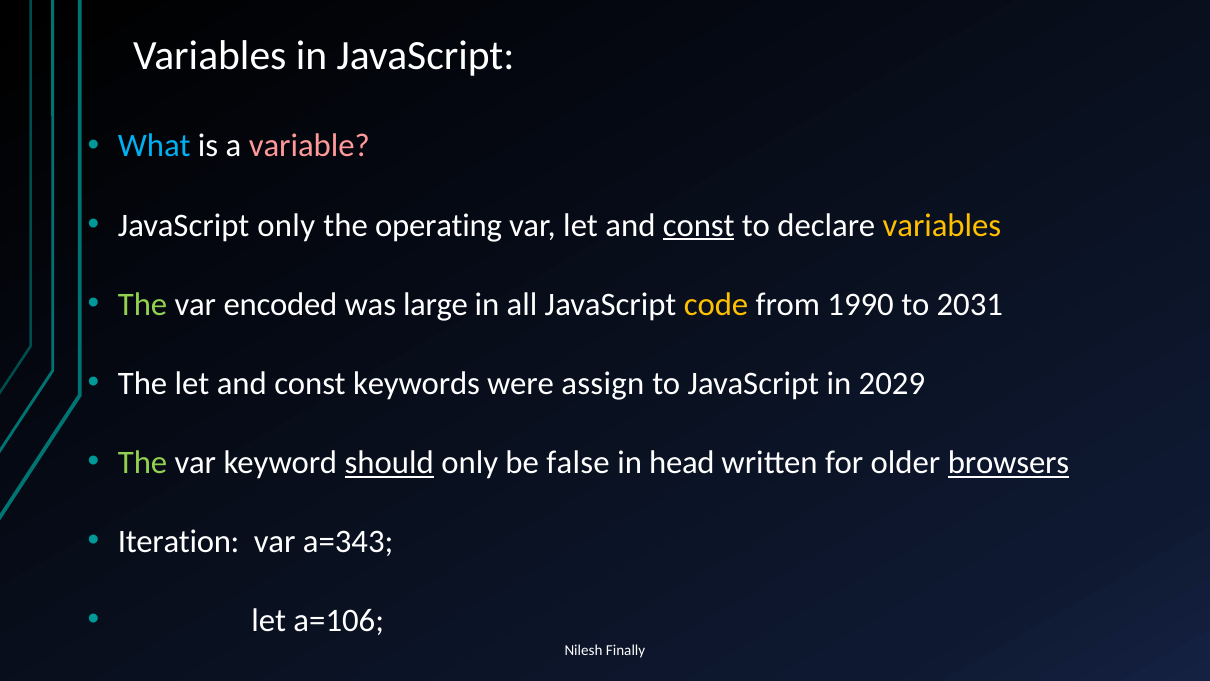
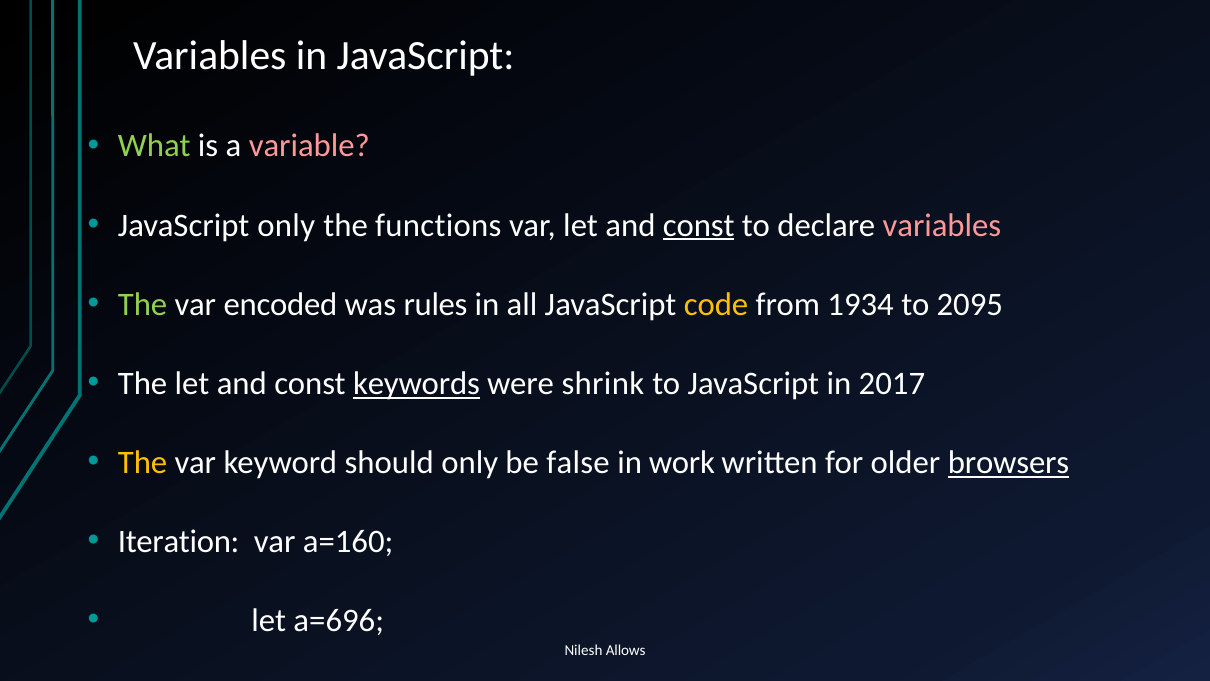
What colour: light blue -> light green (154, 146)
operating: operating -> functions (438, 225)
variables colour: yellow -> pink (942, 225)
large: large -> rules (436, 304)
1990: 1990 -> 1934 (861, 304)
2031: 2031 -> 2095 (970, 304)
keywords underline: none -> present (416, 383)
assign: assign -> shrink (603, 383)
2029: 2029 -> 2017 (892, 383)
The colour: light green -> yellow (143, 462)
should underline: present -> none (389, 462)
head: head -> work (682, 462)
a=343: a=343 -> a=160 (348, 542)
a=106: a=106 -> a=696 (339, 621)
Finally: Finally -> Allows (626, 650)
